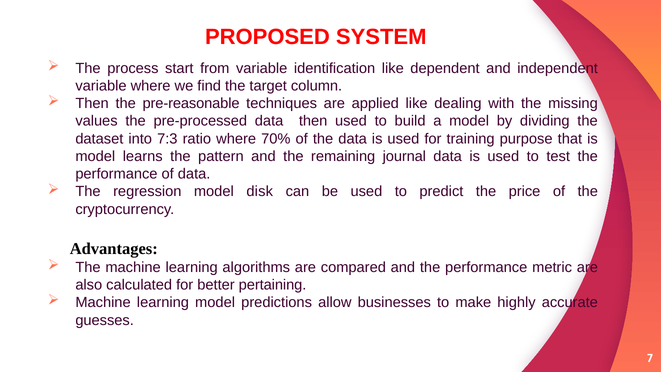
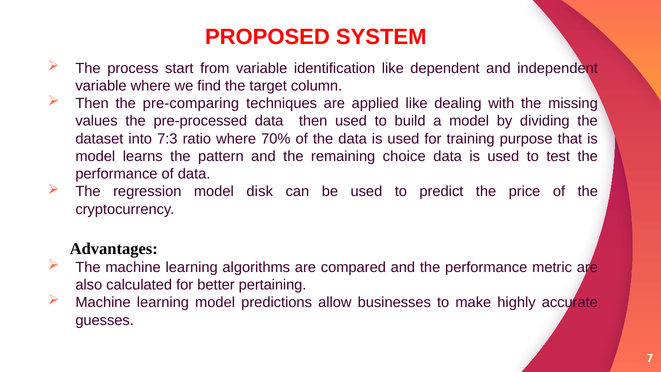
pre-reasonable: pre-reasonable -> pre-comparing (191, 103)
journal: journal -> choice (404, 156)
